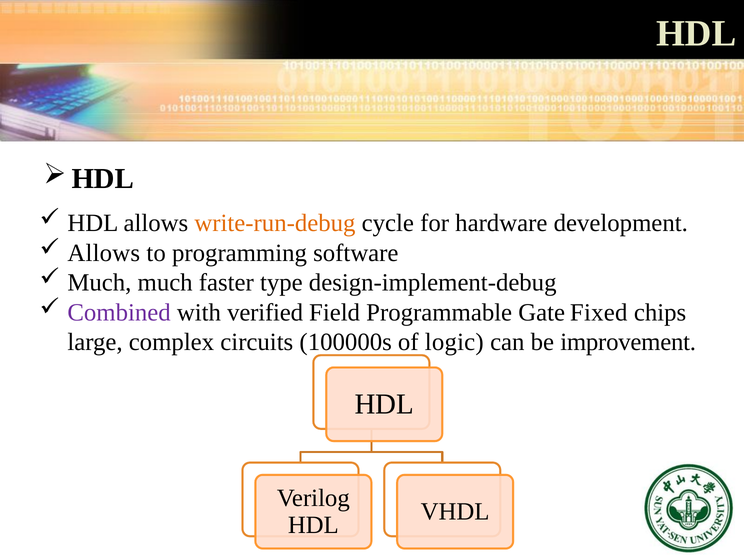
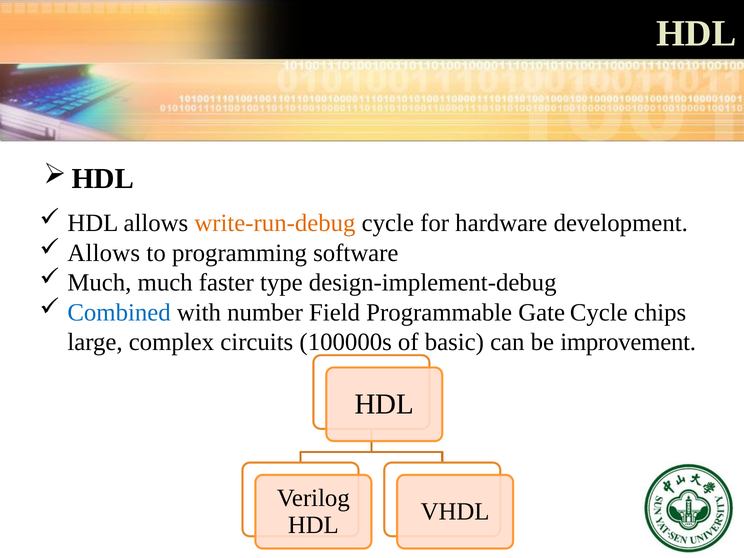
Combined colour: purple -> blue (119, 312)
verified: verified -> number (265, 312)
Gate Fixed: Fixed -> Cycle (599, 312)
logic: logic -> basic (454, 342)
